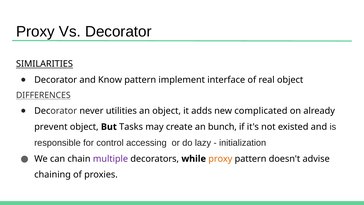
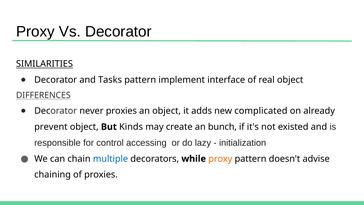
Know: Know -> Tasks (110, 80)
never utilities: utilities -> proxies (121, 111)
Tasks: Tasks -> Kinds (131, 127)
multiple colour: purple -> blue (110, 159)
